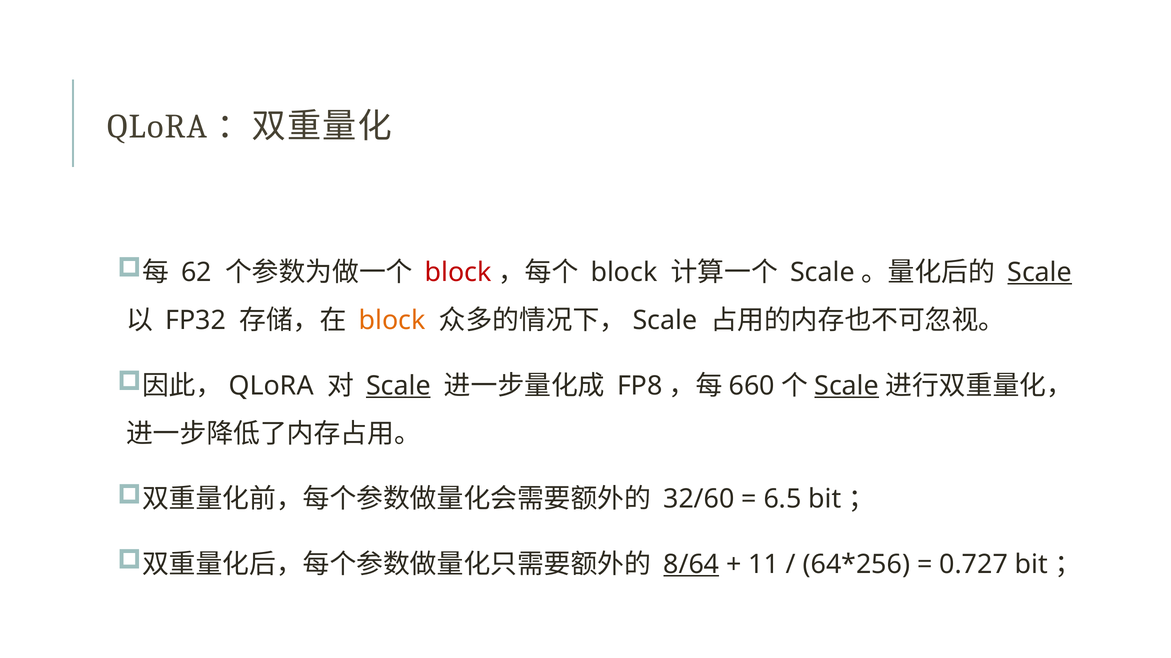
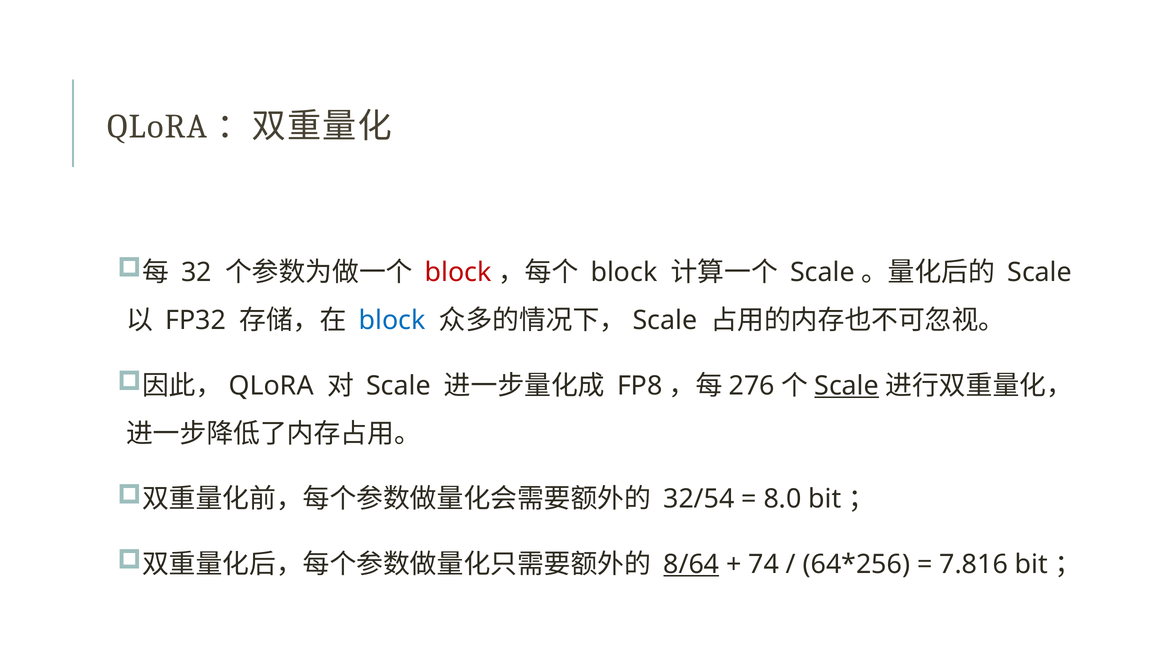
62: 62 -> 32 (196, 273)
Scale underline: present -> none (1040, 273)
block colour: orange -> blue (392, 321)
Scale underline: present -> none (398, 386)
660: 660 -> 276 (752, 386)
32/60: 32/60 -> 32/54 (699, 500)
6.5: 6.5 -> 8.0 (783, 500)
11: 11 -> 74 (764, 565)
0.727: 0.727 -> 7.816 (974, 565)
